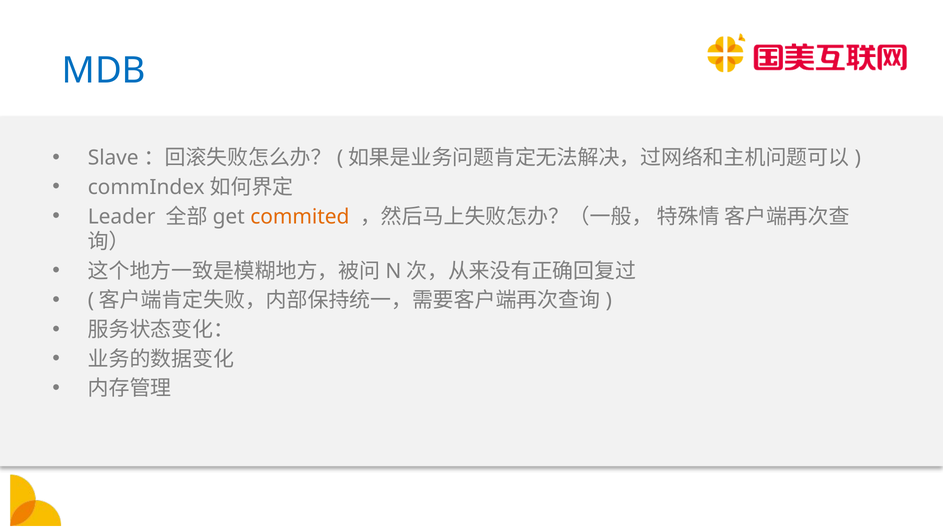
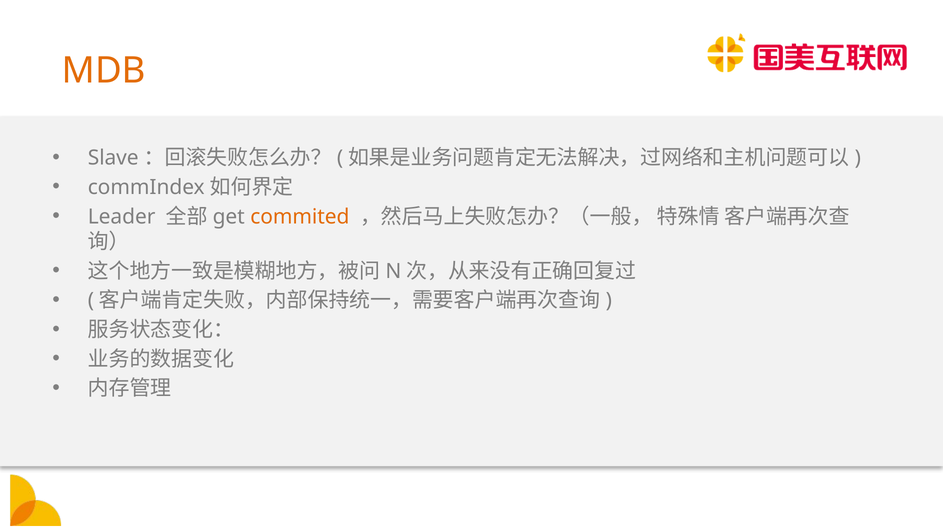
MDB colour: blue -> orange (104, 71)
